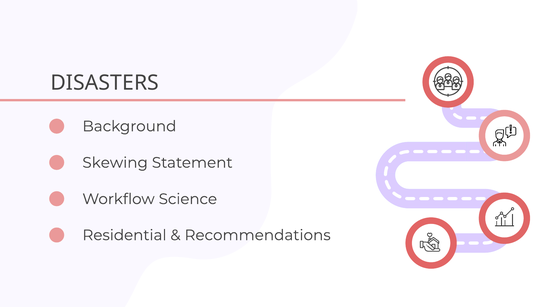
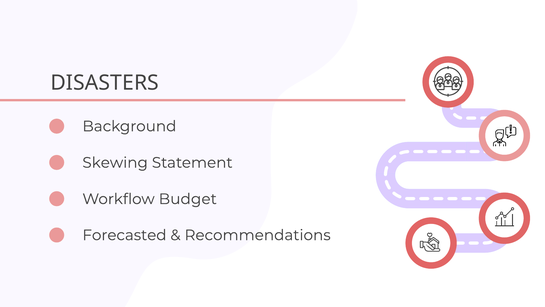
Science: Science -> Budget (188, 199)
Residential: Residential -> Forecasted (124, 235)
